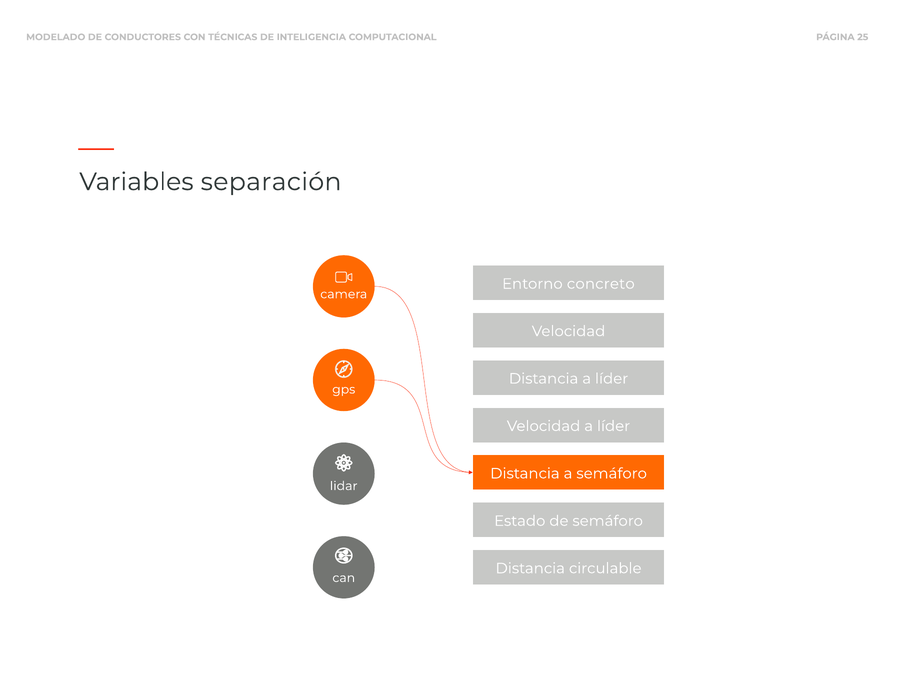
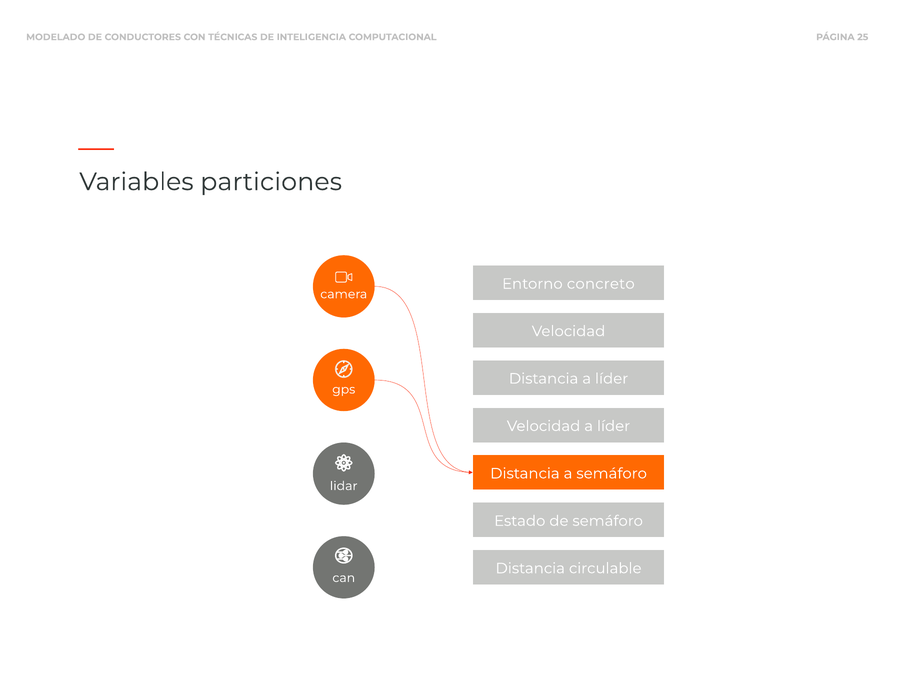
separación: separación -> particiones (271, 182)
